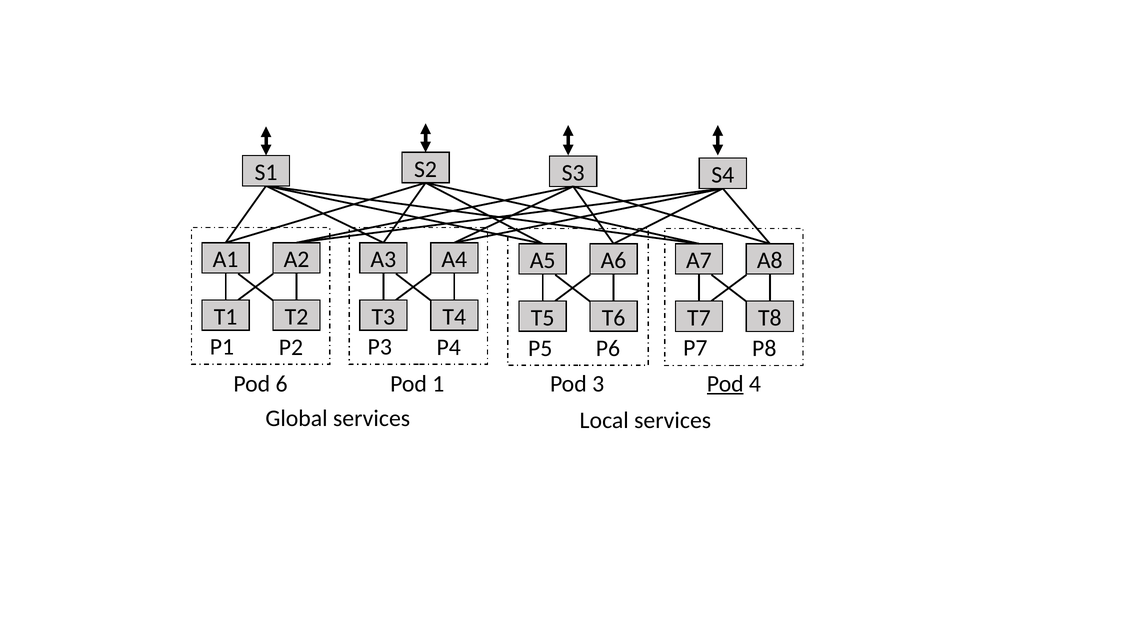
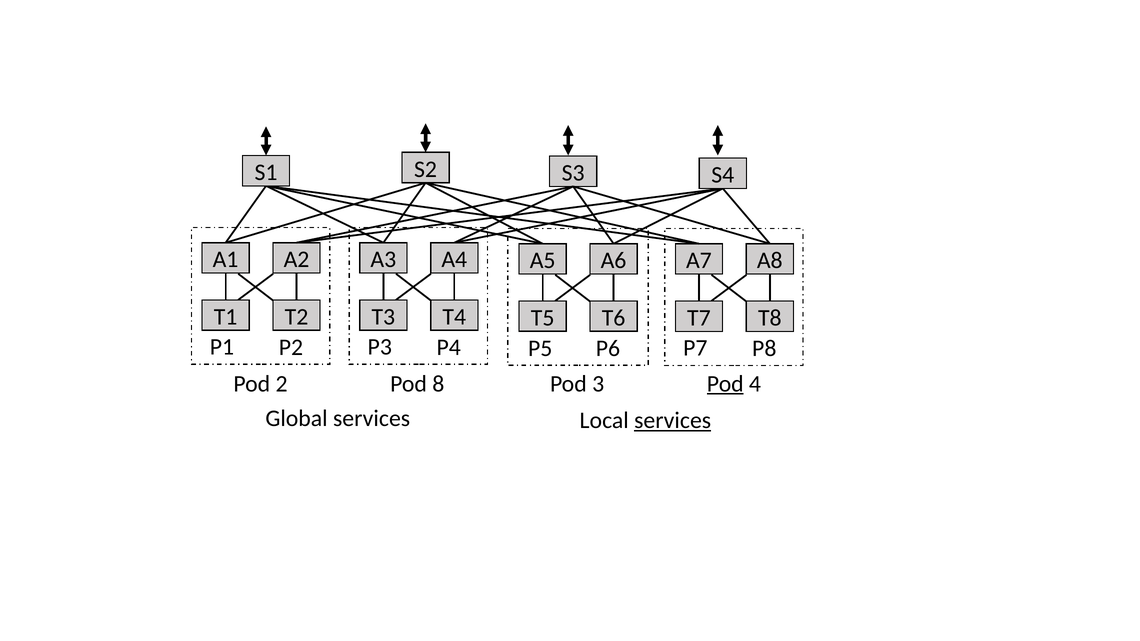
6: 6 -> 2 (282, 384)
1: 1 -> 8 (438, 384)
services underline: none -> present (673, 421)
